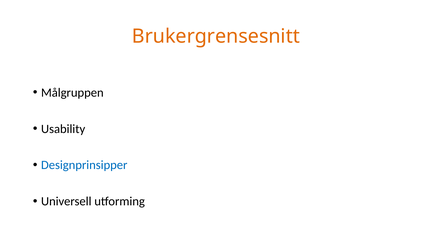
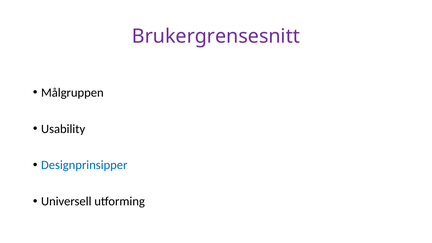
Brukergrensesnitt colour: orange -> purple (216, 36)
